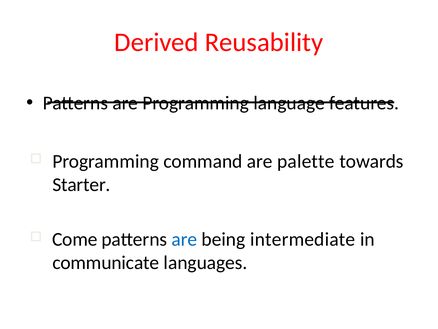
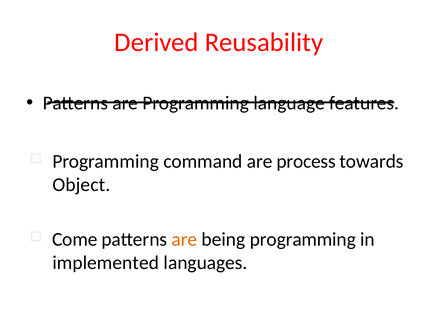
palette: palette -> process (306, 161)
Starter: Starter -> Object (81, 185)
are colour: blue -> orange (184, 239)
being intermediate: intermediate -> programming (303, 239)
communicate: communicate -> implemented (106, 262)
